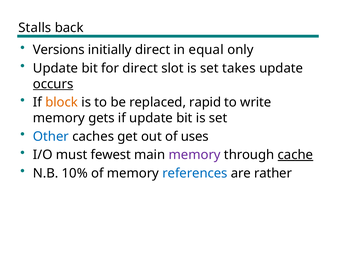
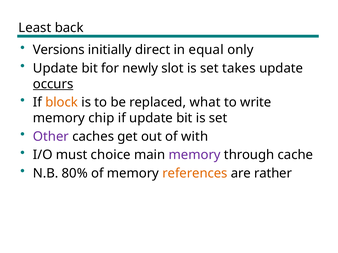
Stalls: Stalls -> Least (35, 28)
for direct: direct -> newly (140, 68)
rapid: rapid -> what (205, 103)
gets: gets -> chip (101, 118)
Other colour: blue -> purple (51, 137)
uses: uses -> with (195, 137)
fewest: fewest -> choice (111, 155)
cache underline: present -> none (295, 155)
10%: 10% -> 80% (75, 174)
references colour: blue -> orange (195, 174)
